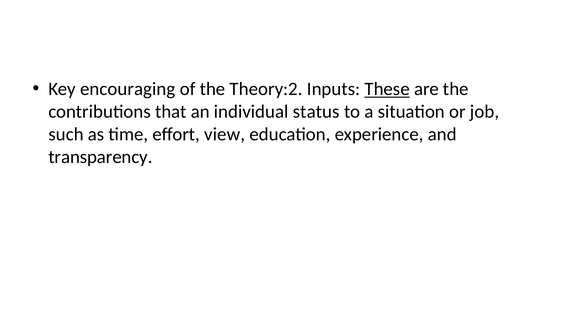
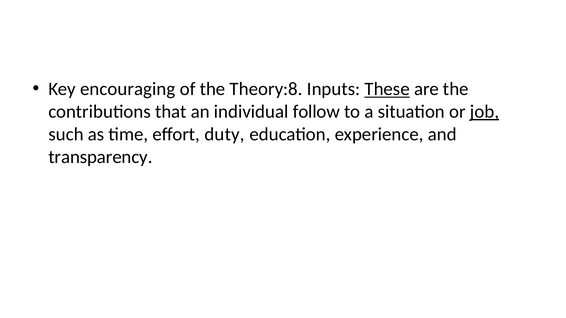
Theory:2: Theory:2 -> Theory:8 (266, 89)
status: status -> follow (316, 112)
job underline: none -> present (484, 112)
view: view -> duty (225, 134)
